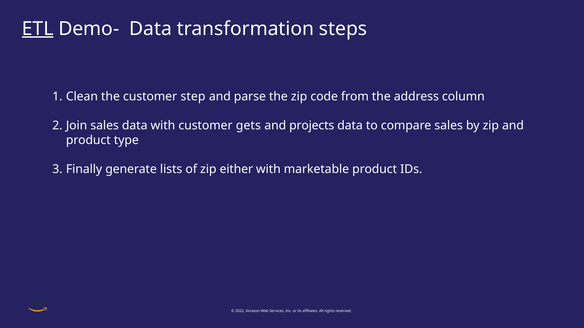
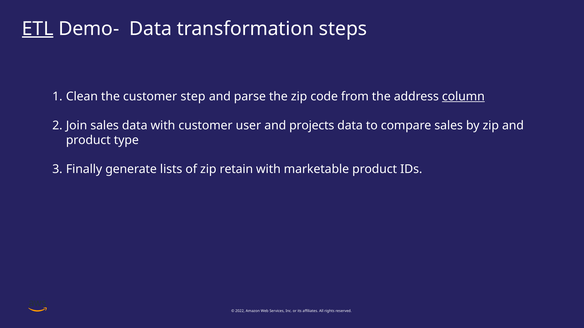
column underline: none -> present (463, 96)
gets: gets -> user (248, 126)
either: either -> retain (236, 169)
